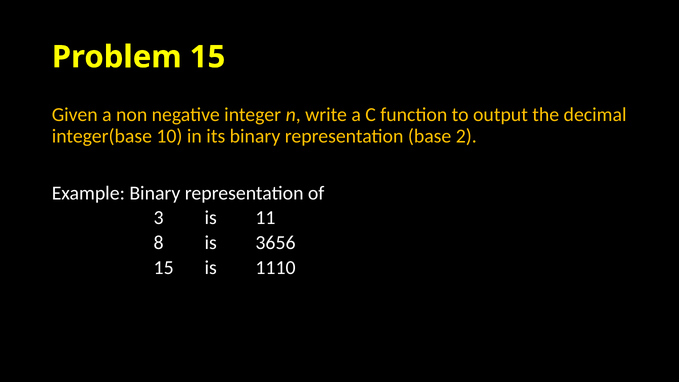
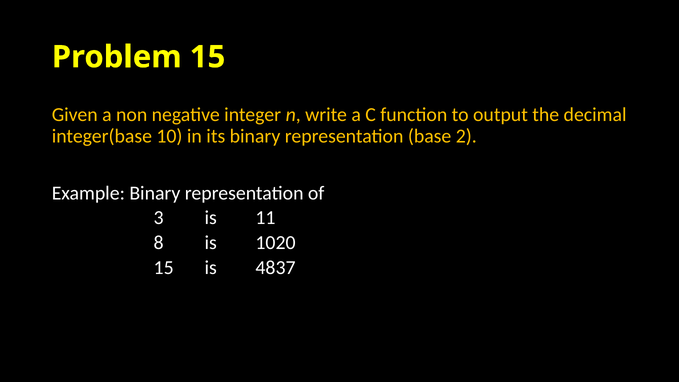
3656: 3656 -> 1020 (276, 243)
1110: 1110 -> 4837 (276, 268)
